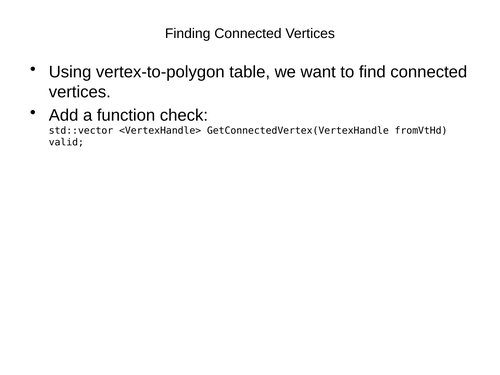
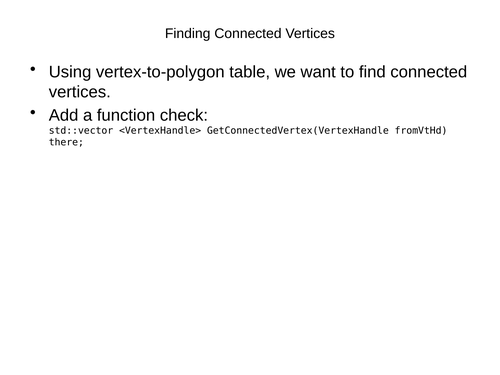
valid: valid -> there (66, 142)
